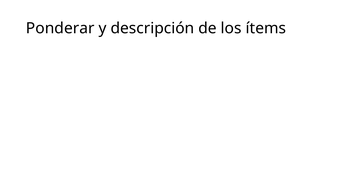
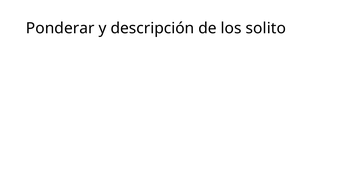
ítems: ítems -> solito (266, 28)
